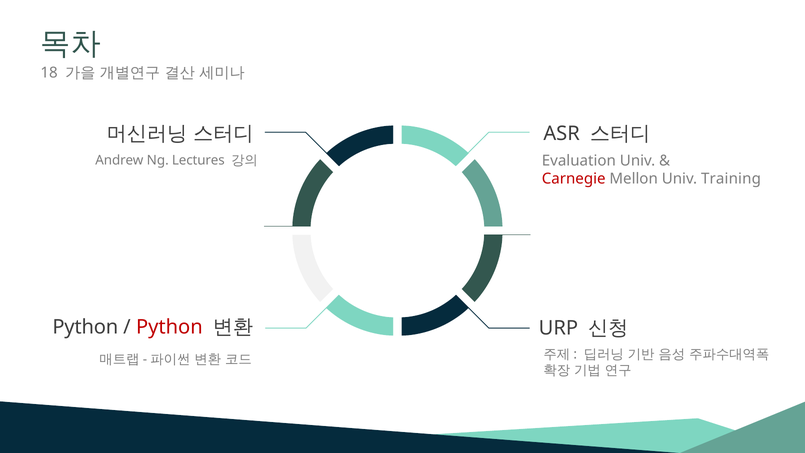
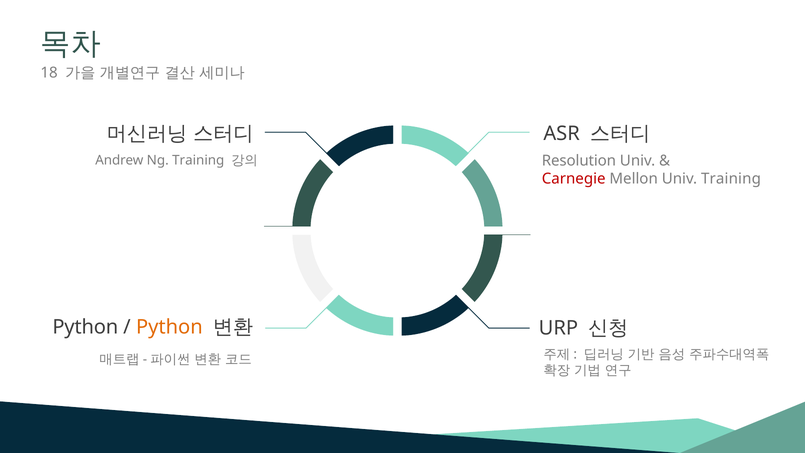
Evaluation: Evaluation -> Resolution (579, 160)
Ng Lectures: Lectures -> Training (198, 160)
Python colour: red -> orange (169, 327)
